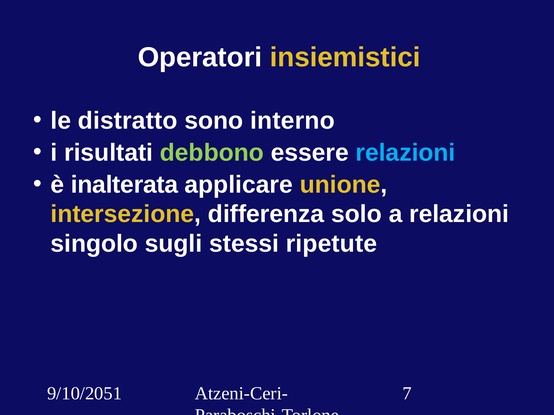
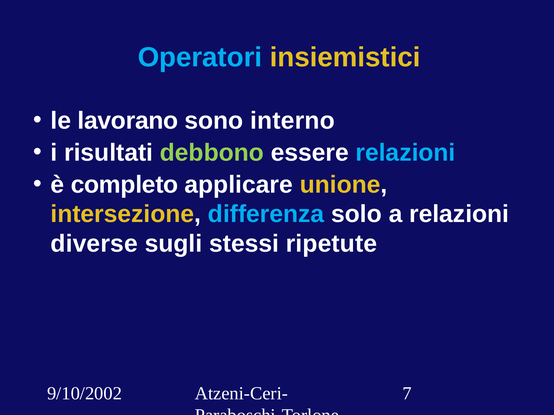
Operatori colour: white -> light blue (200, 57)
distratto: distratto -> lavorano (128, 121)
inalterata: inalterata -> completo (125, 185)
differenza colour: white -> light blue (266, 214)
singolo: singolo -> diverse (94, 244)
9/10/2051: 9/10/2051 -> 9/10/2002 (85, 394)
